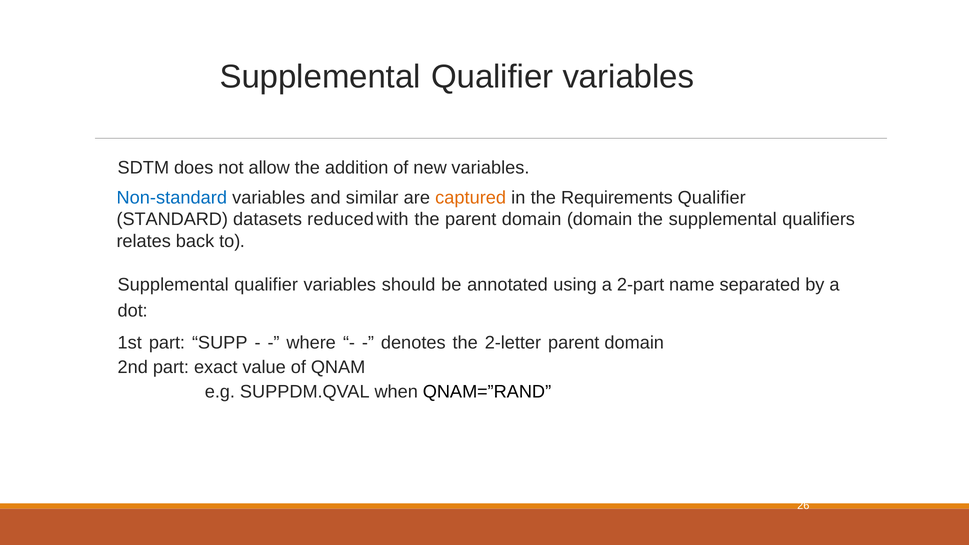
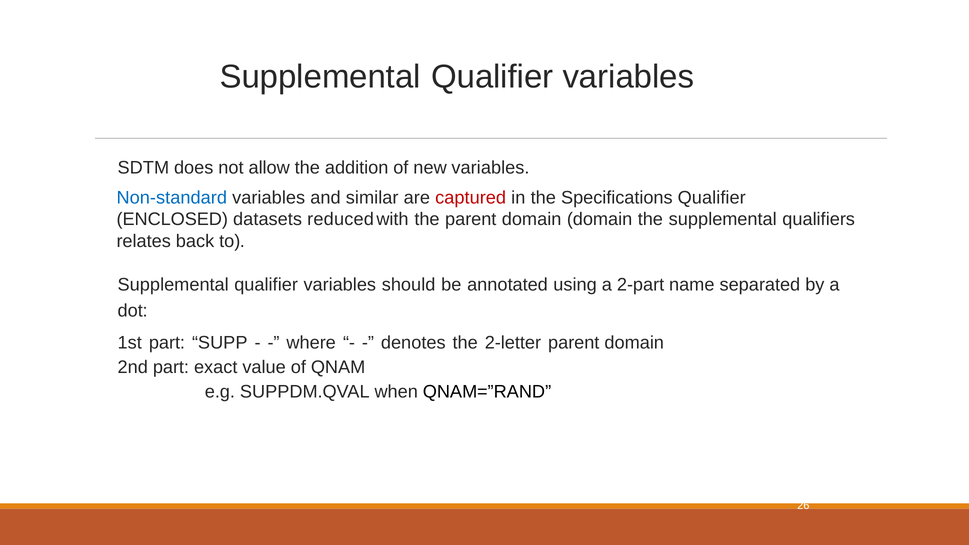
captured colour: orange -> red (471, 198)
Requirements: Requirements -> Specifications (617, 198)
STANDARD: STANDARD -> ENCLOSED (172, 219)
